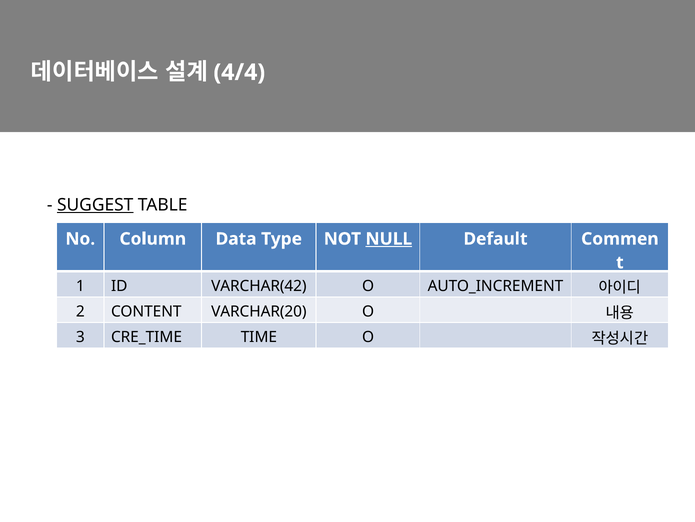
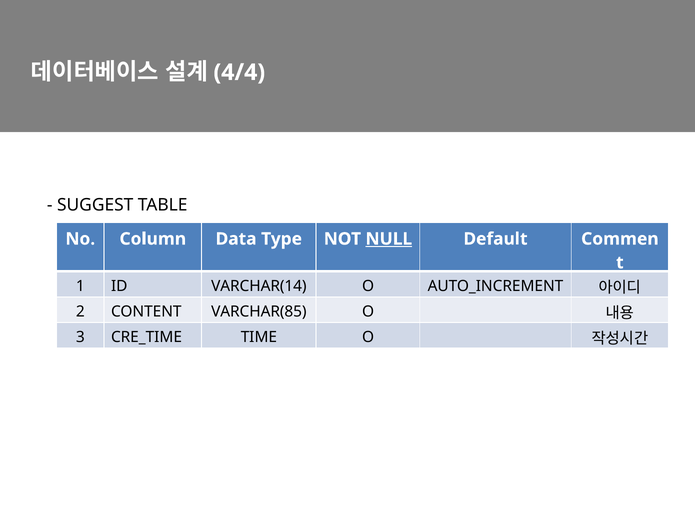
SUGGEST underline: present -> none (95, 205)
VARCHAR(42: VARCHAR(42 -> VARCHAR(14 (259, 286)
VARCHAR(20: VARCHAR(20 -> VARCHAR(85 (259, 311)
